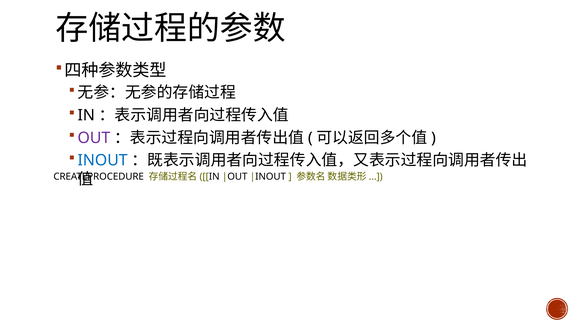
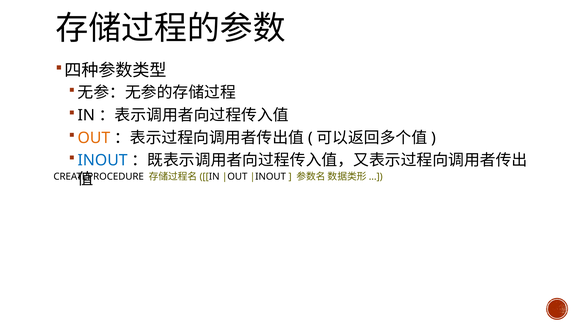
OUT colour: purple -> orange (94, 138)
